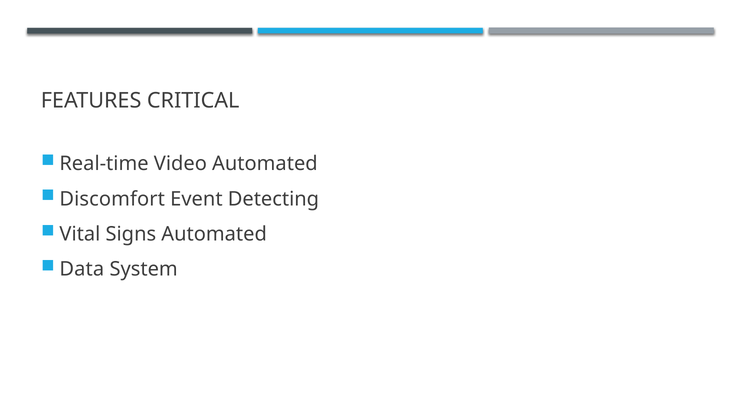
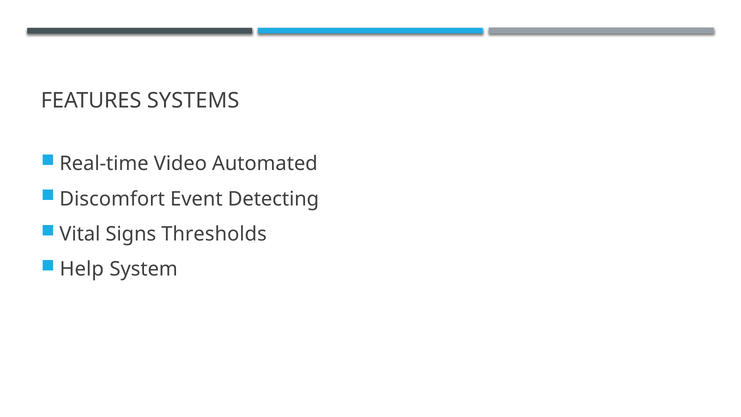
CRITICAL: CRITICAL -> SYSTEMS (193, 101)
Signs Automated: Automated -> Thresholds (214, 234)
Data: Data -> Help (82, 269)
